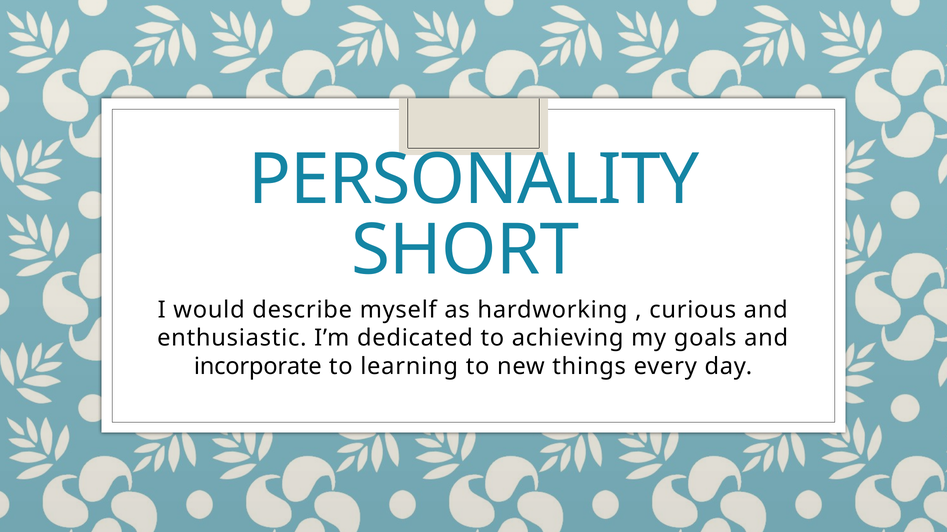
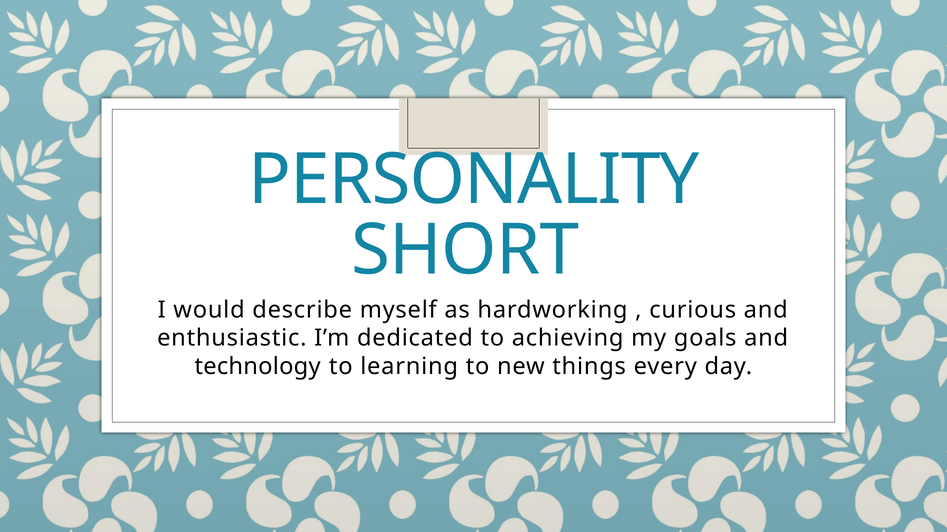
incorporate: incorporate -> technology (258, 367)
